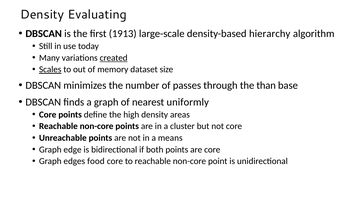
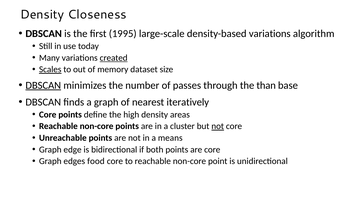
Evaluating: Evaluating -> Closeness (97, 15)
1913: 1913 -> 1995 (123, 34)
density-based hierarchy: hierarchy -> variations (270, 34)
DBSCAN underline: none -> present (43, 85)
uniformly: uniformly -> iteratively (188, 102)
not underline: none -> present (218, 126)
